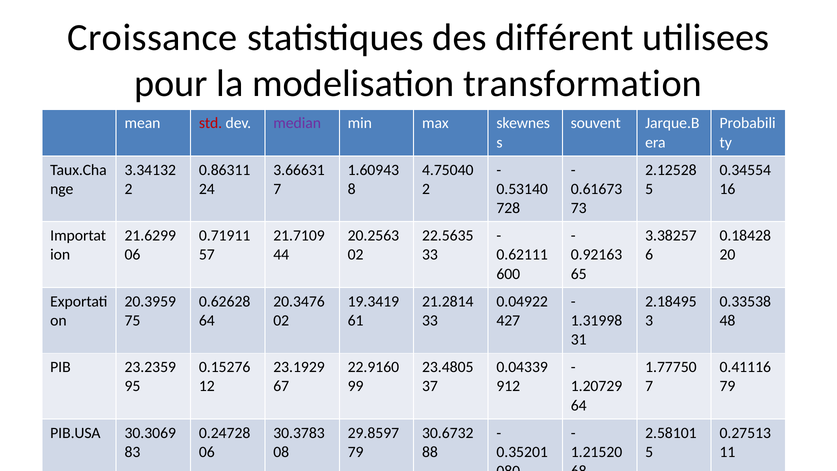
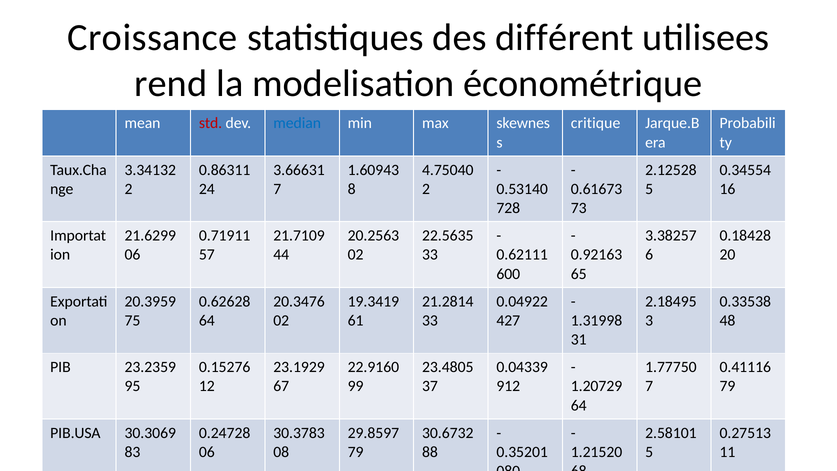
pour: pour -> rend (171, 84)
transformation: transformation -> économétrique (583, 84)
median colour: purple -> blue (297, 123)
souvent: souvent -> critique (596, 123)
